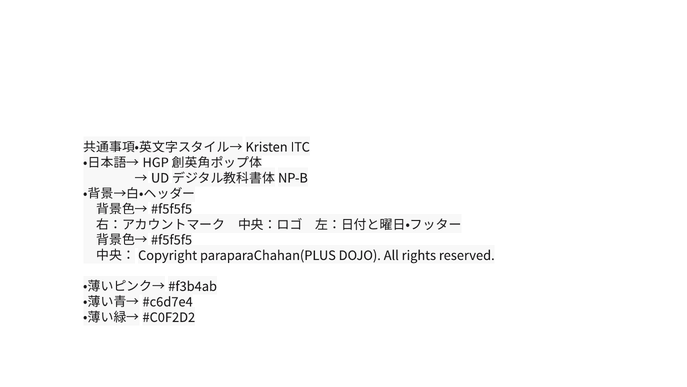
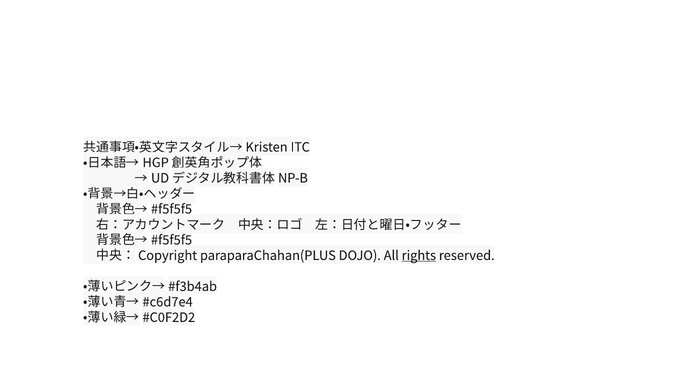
rights underline: none -> present (419, 255)
